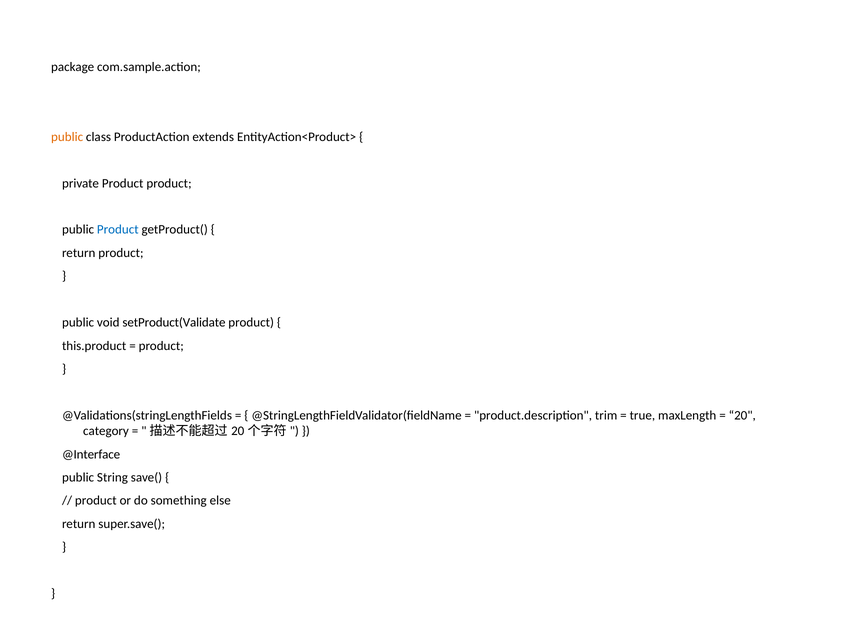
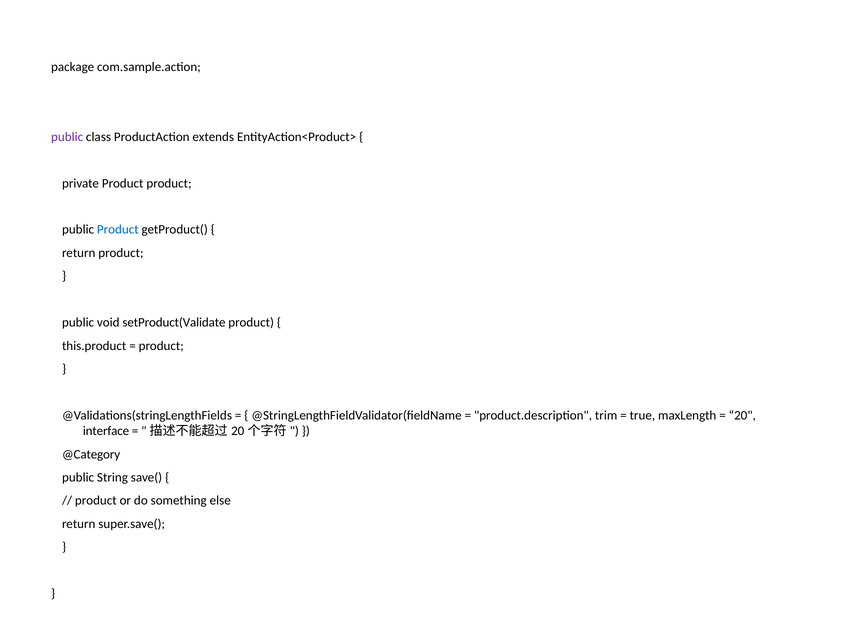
public colour: orange -> purple (67, 137)
category: category -> interface (106, 431)
@Interface: @Interface -> @Category (91, 454)
